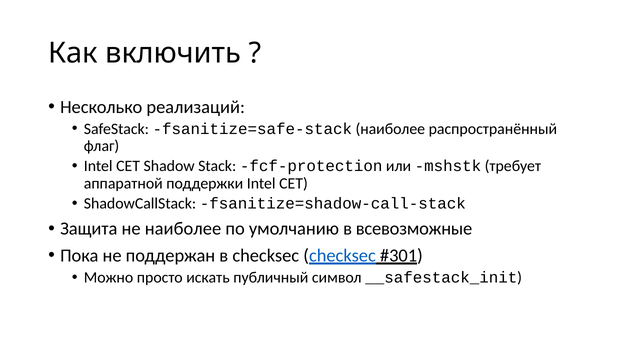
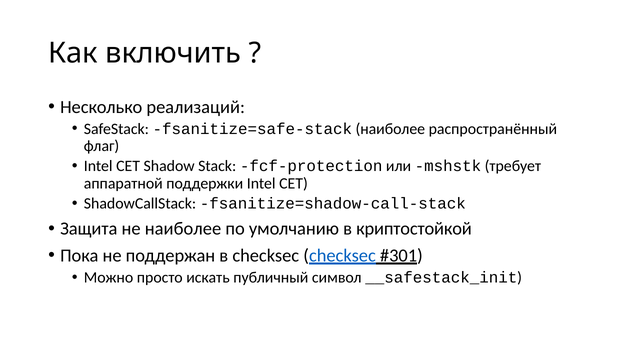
всевозможные: всевозможные -> криптостойкой (414, 229)
